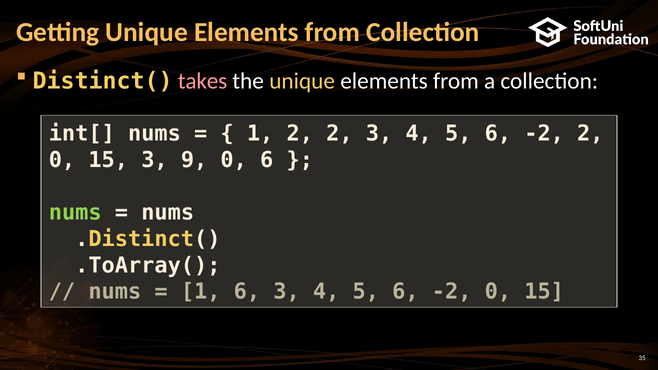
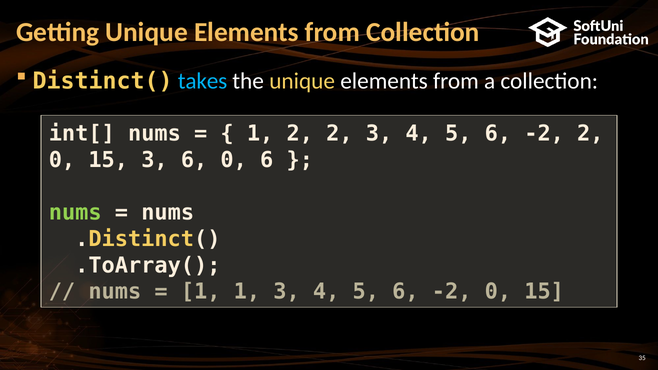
takes colour: pink -> light blue (203, 81)
3 9: 9 -> 6 (194, 160)
1 6: 6 -> 1 (247, 292)
